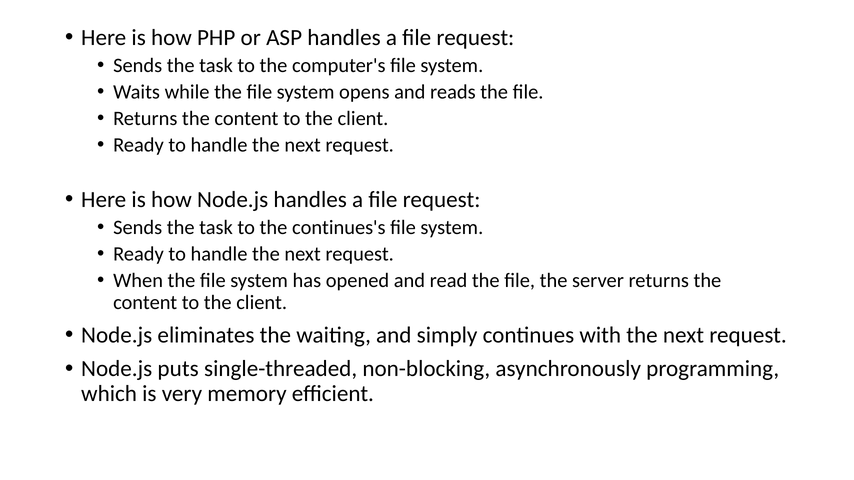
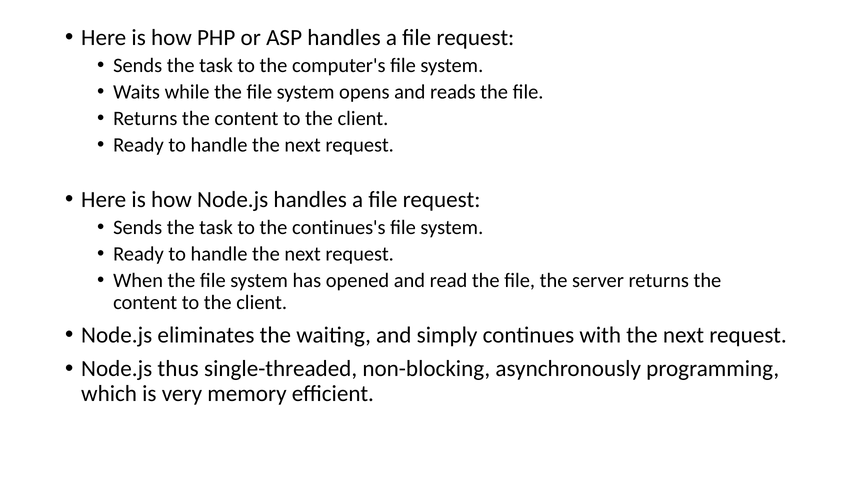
puts: puts -> thus (178, 369)
